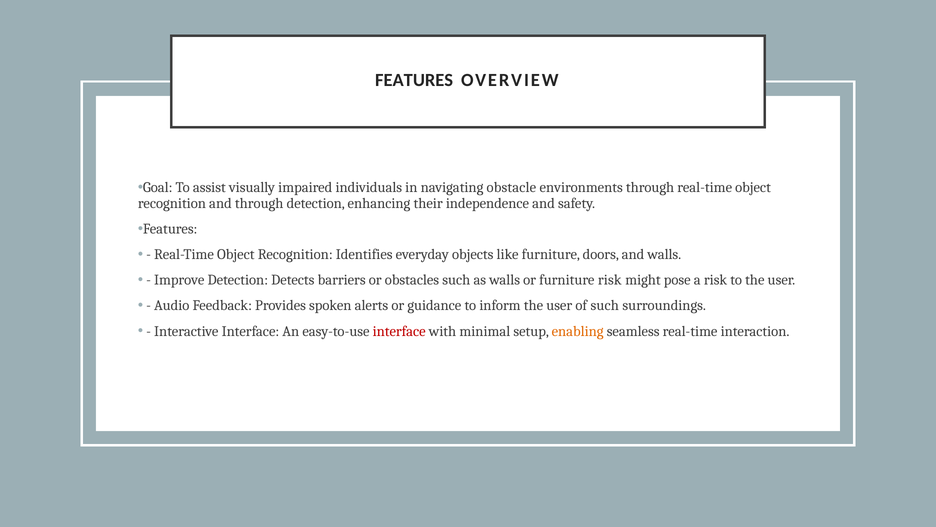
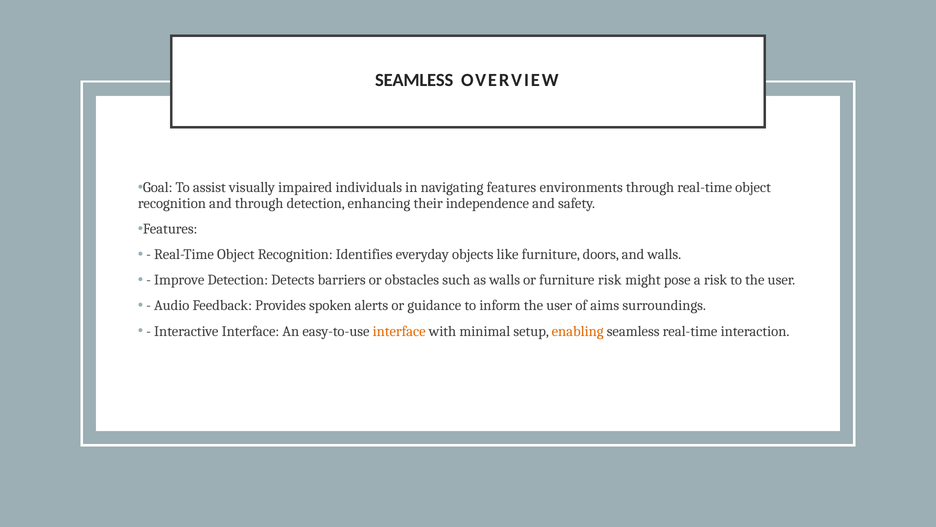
FEATURES: FEATURES -> SEAMLESS (414, 80)
navigating obstacle: obstacle -> features (511, 187)
of such: such -> aims (605, 305)
interface colour: red -> orange (399, 331)
